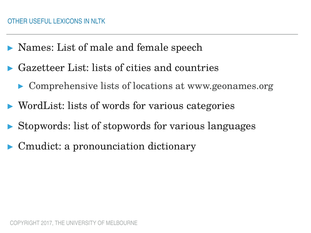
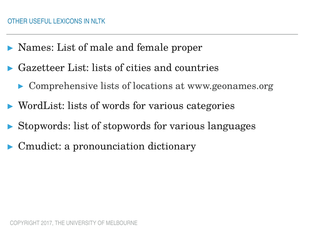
speech: speech -> proper (187, 48)
